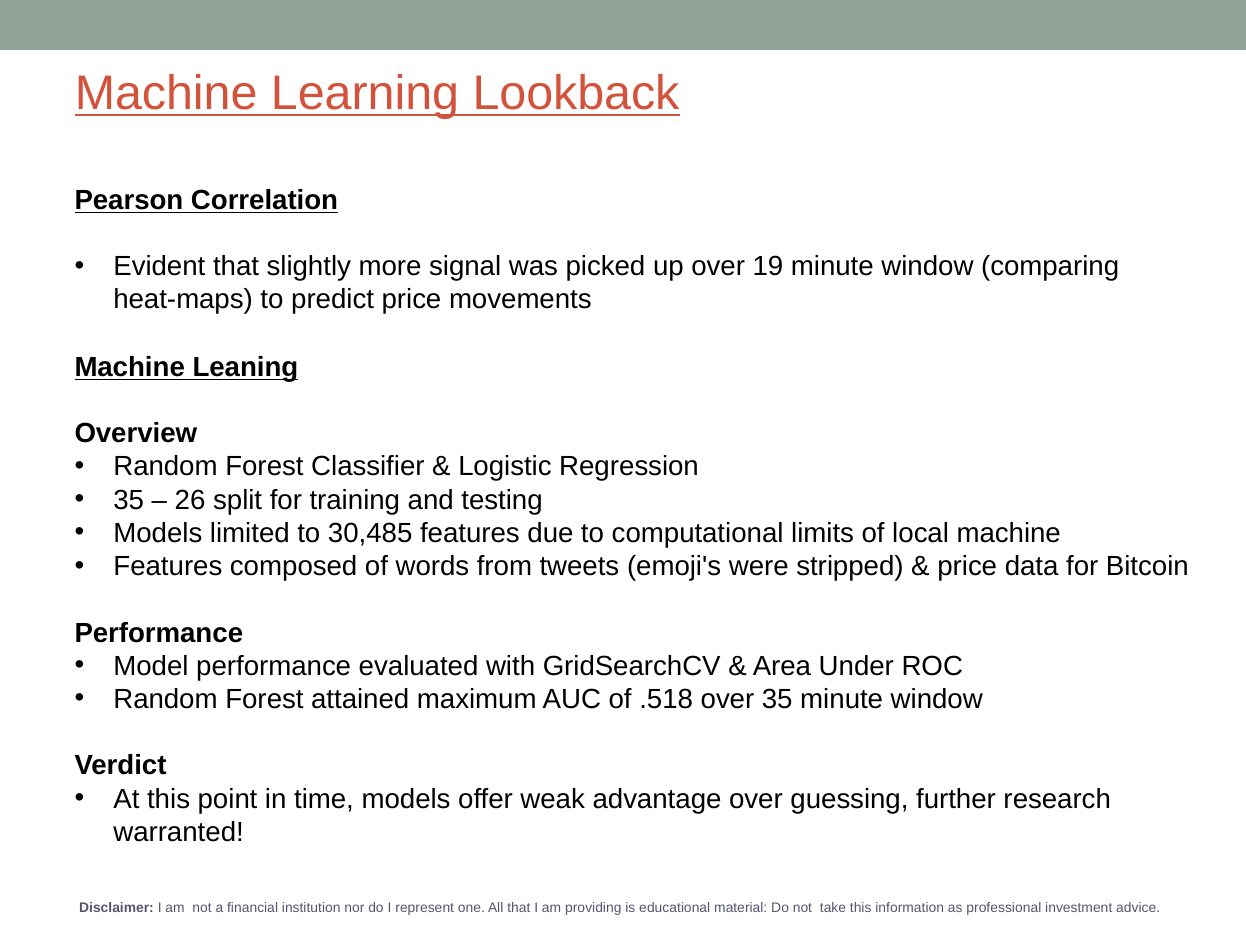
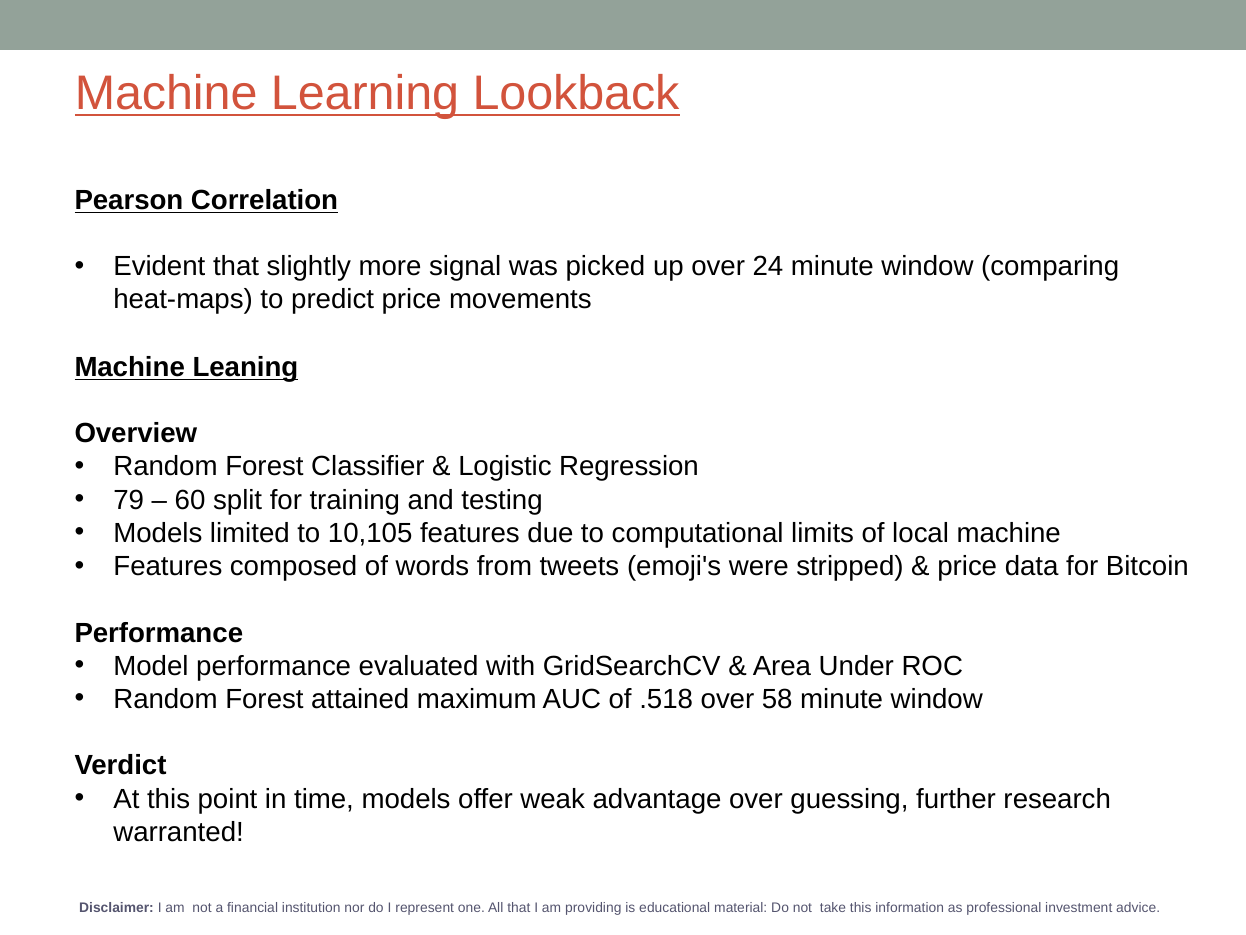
19: 19 -> 24 (768, 266)
35: 35 -> 79 (129, 500)
26: 26 -> 60 (190, 500)
30,485: 30,485 -> 10,105 (370, 533)
over 35: 35 -> 58 (777, 699)
